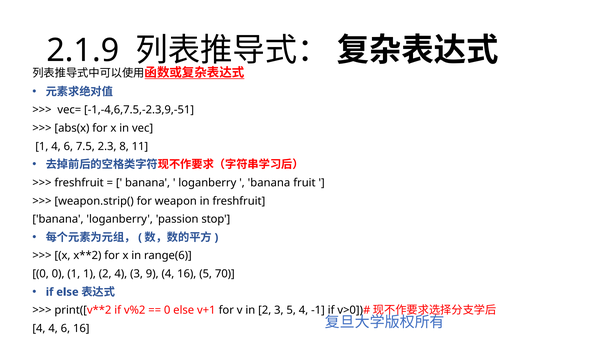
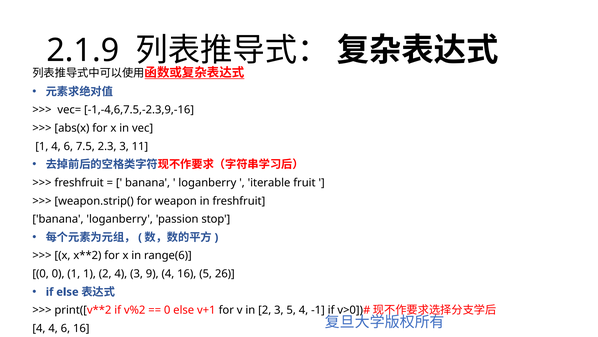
-1,-4,6,7.5,-2.3,9,-51: -1,-4,6,7.5,-2.3,9,-51 -> -1,-4,6,7.5,-2.3,9,-16 (139, 110)
2.3 8: 8 -> 3 (124, 146)
banana: banana -> iterable (269, 182)
70: 70 -> 26 (225, 273)
